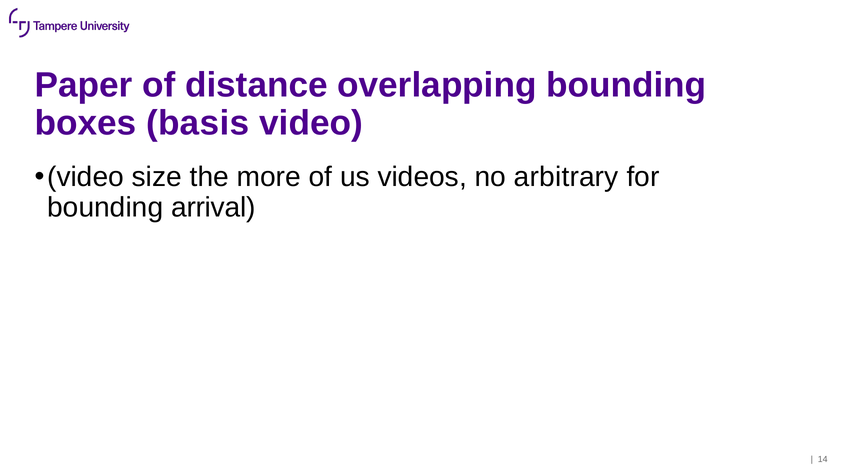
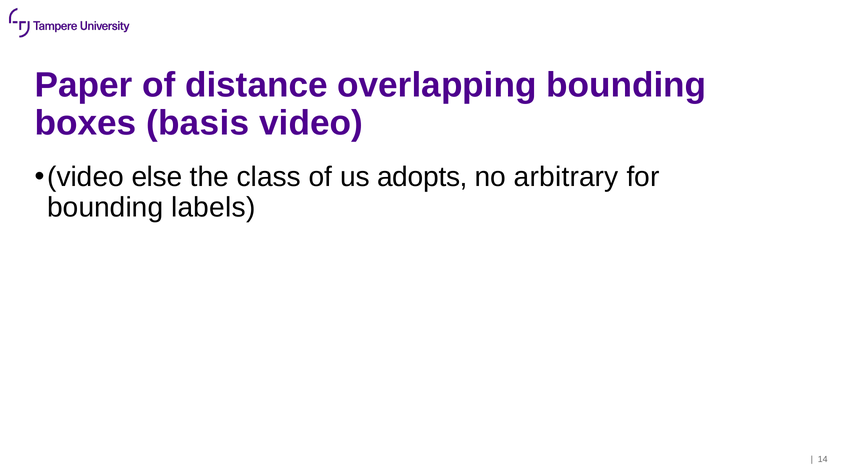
size: size -> else (157, 177)
more: more -> class (269, 177)
videos: videos -> adopts (422, 177)
arrival: arrival -> labels (213, 207)
